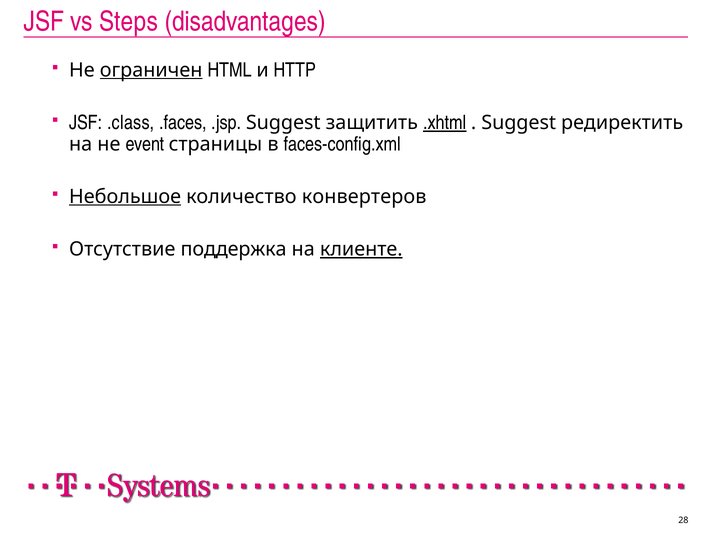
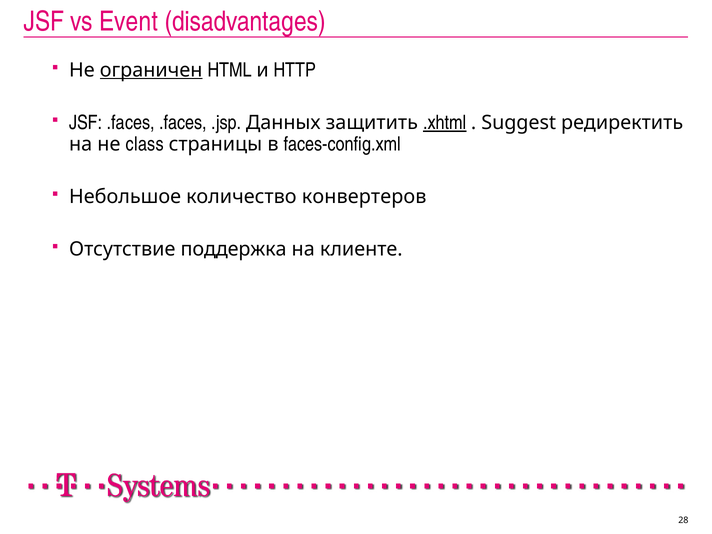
Steps: Steps -> Event (129, 22)
JSF .class: .class -> .faces (131, 123)
.jsp Suggest: Suggest -> Данных (283, 123)
event: event -> class (145, 144)
Небольшое underline: present -> none (125, 197)
клиенте underline: present -> none (361, 249)
